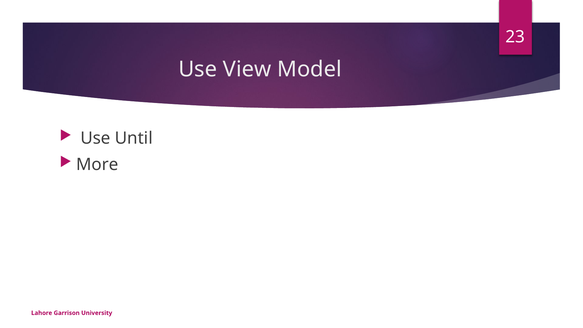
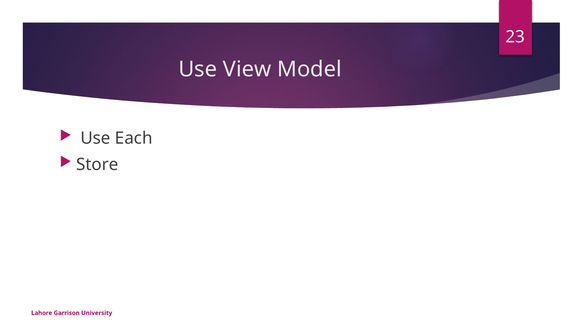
Until: Until -> Each (134, 138)
More: More -> Store (97, 164)
